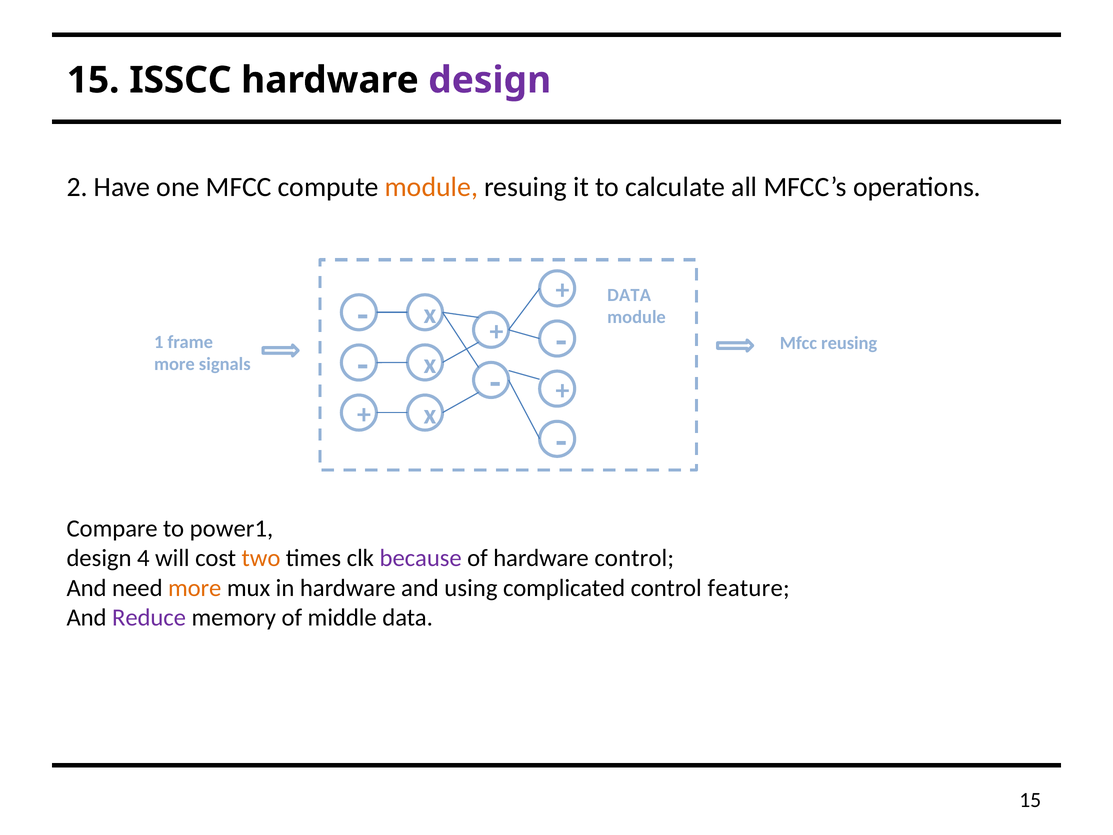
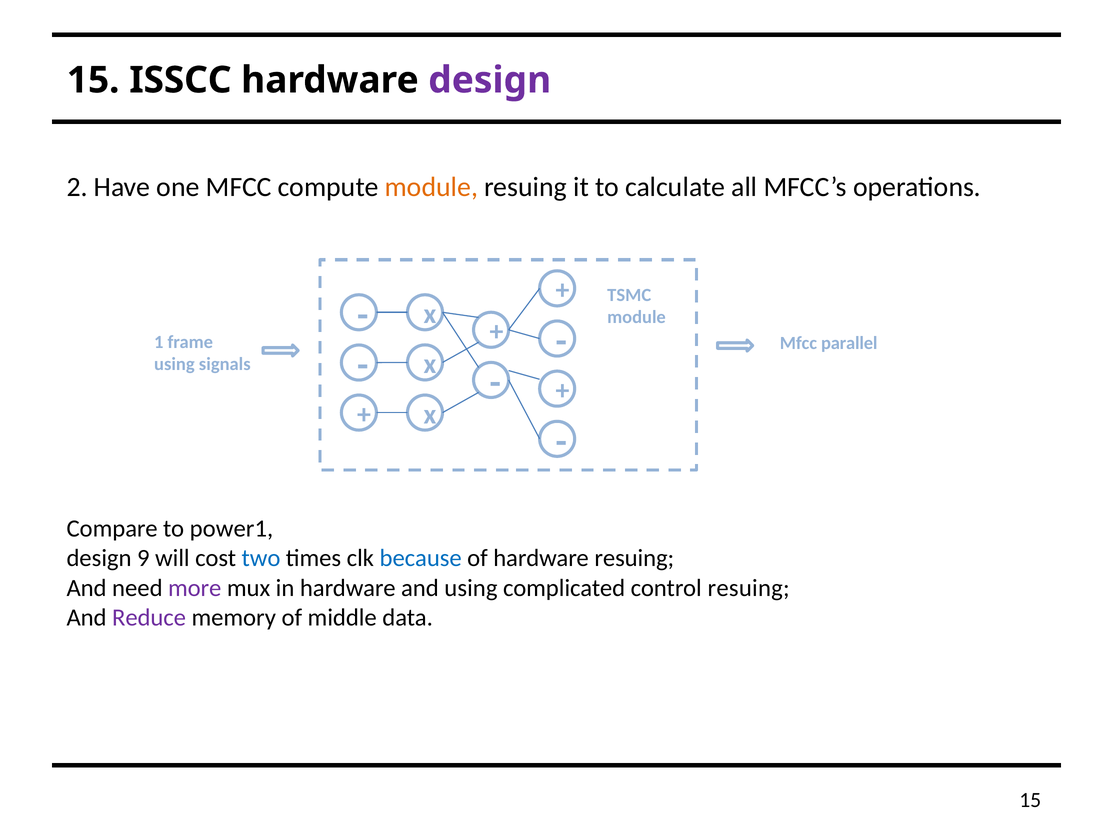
DATA: DATA -> TSMC (629, 295)
reusing: reusing -> parallel (849, 343)
more: more -> using (174, 364)
4: 4 -> 9 (143, 558)
two colour: orange -> blue (261, 558)
because colour: purple -> blue (421, 558)
hardware control: control -> resuing (634, 558)
more colour: orange -> purple (195, 588)
control feature: feature -> resuing (749, 588)
